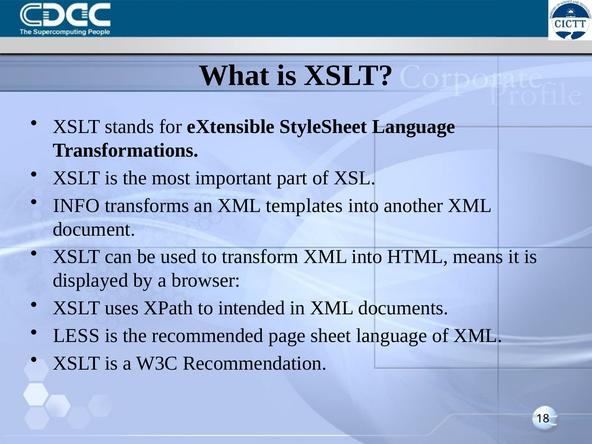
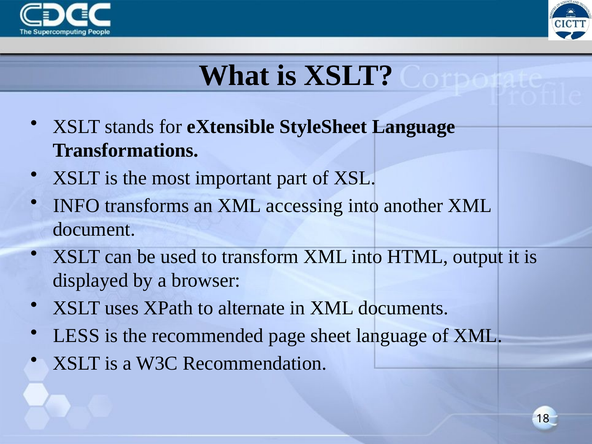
templates: templates -> accessing (304, 205)
means: means -> output (478, 257)
intended: intended -> alternate (252, 308)
